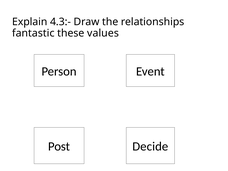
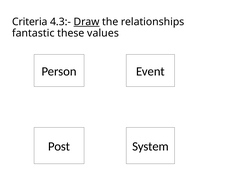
Explain: Explain -> Criteria (30, 22)
Draw underline: none -> present (87, 22)
Decide: Decide -> System (150, 146)
